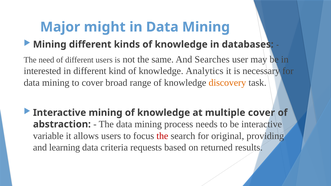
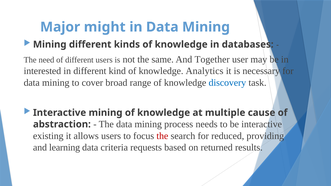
Searches: Searches -> Together (212, 60)
discovery colour: orange -> blue (227, 83)
multiple cover: cover -> cause (262, 113)
variable: variable -> existing (48, 136)
original: original -> reduced (228, 136)
